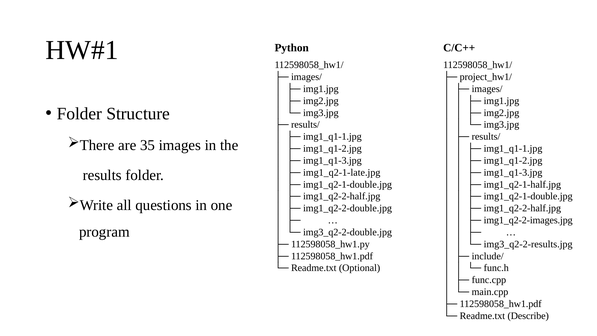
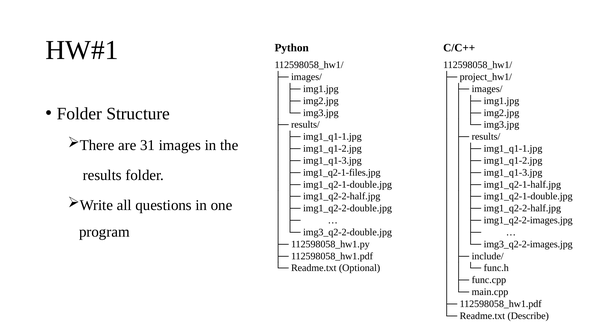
35: 35 -> 31 (148, 145)
img1_q2-1-late.jpg: img1_q2-1-late.jpg -> img1_q2-1-files.jpg (342, 172)
img3_q2-2-results.jpg: img3_q2-2-results.jpg -> img3_q2-2-images.jpg (528, 244)
